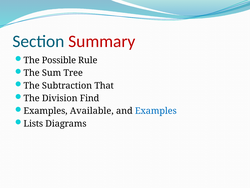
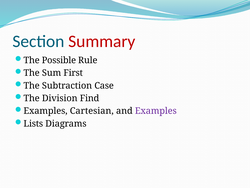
Tree: Tree -> First (73, 73)
That: That -> Case (104, 85)
Available: Available -> Cartesian (92, 111)
Examples colour: blue -> purple (156, 111)
